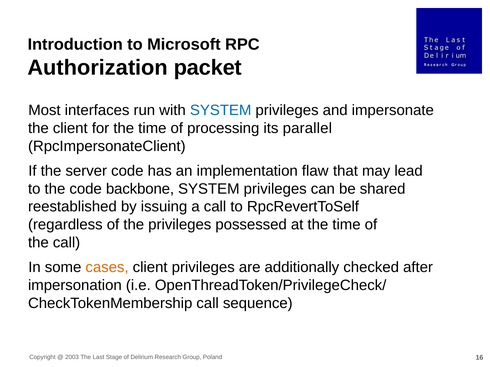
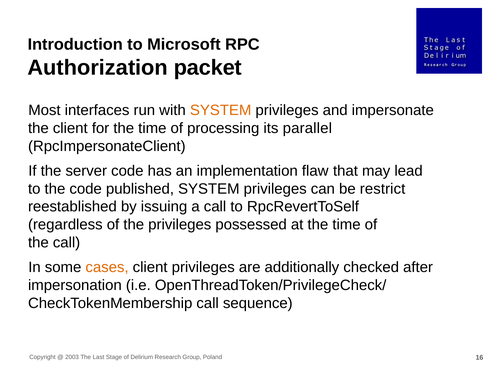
SYSTEM colour: blue -> orange (221, 110)
backbone: backbone -> published (140, 189)
shared: shared -> restrict (383, 189)
